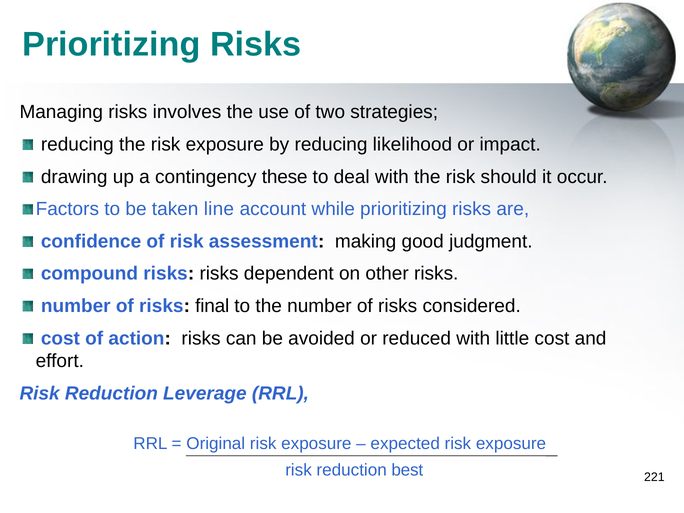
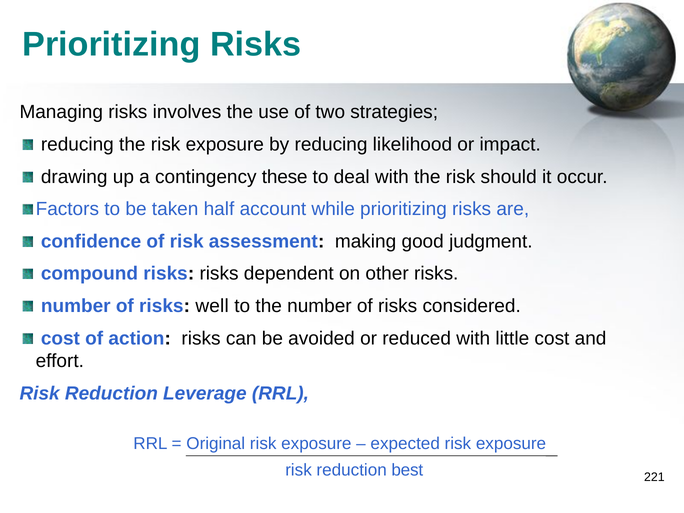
line: line -> half (219, 209)
final: final -> well (212, 306)
